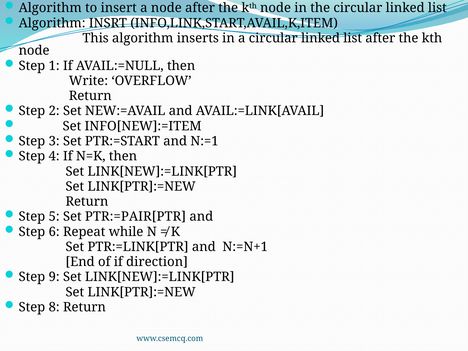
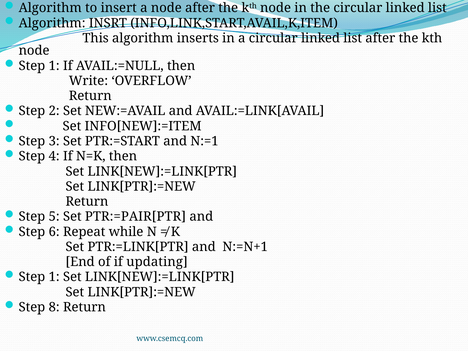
direction: direction -> updating (157, 262)
9: 9 -> 1 (54, 277)
